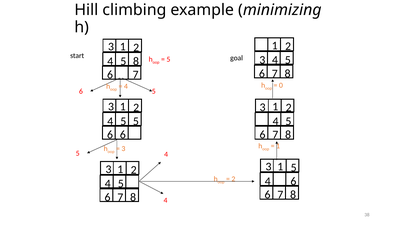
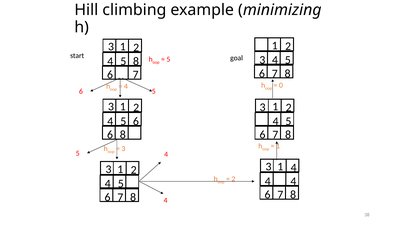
5: 5 -> 6 (136, 121)
6: 6 -> 8 (123, 135)
5: 5 -> 4 (294, 168)
6: 6 -> 4 (293, 181)
